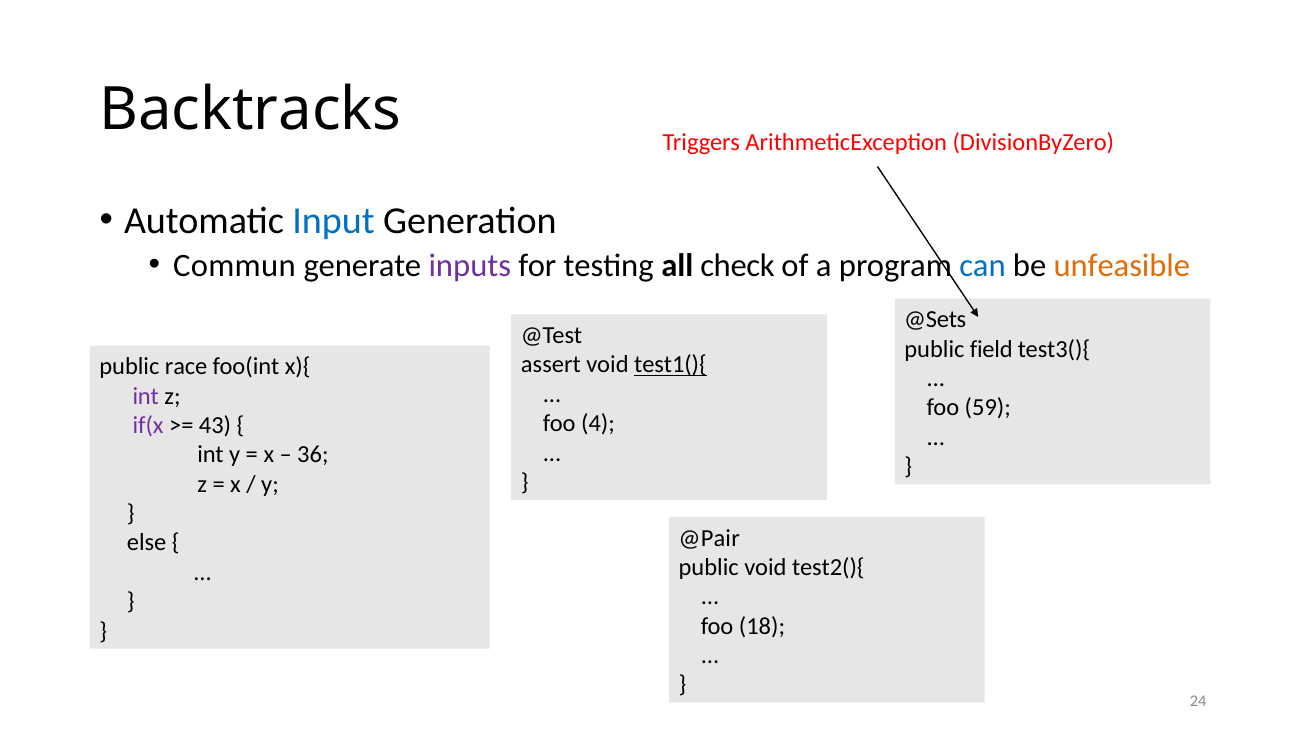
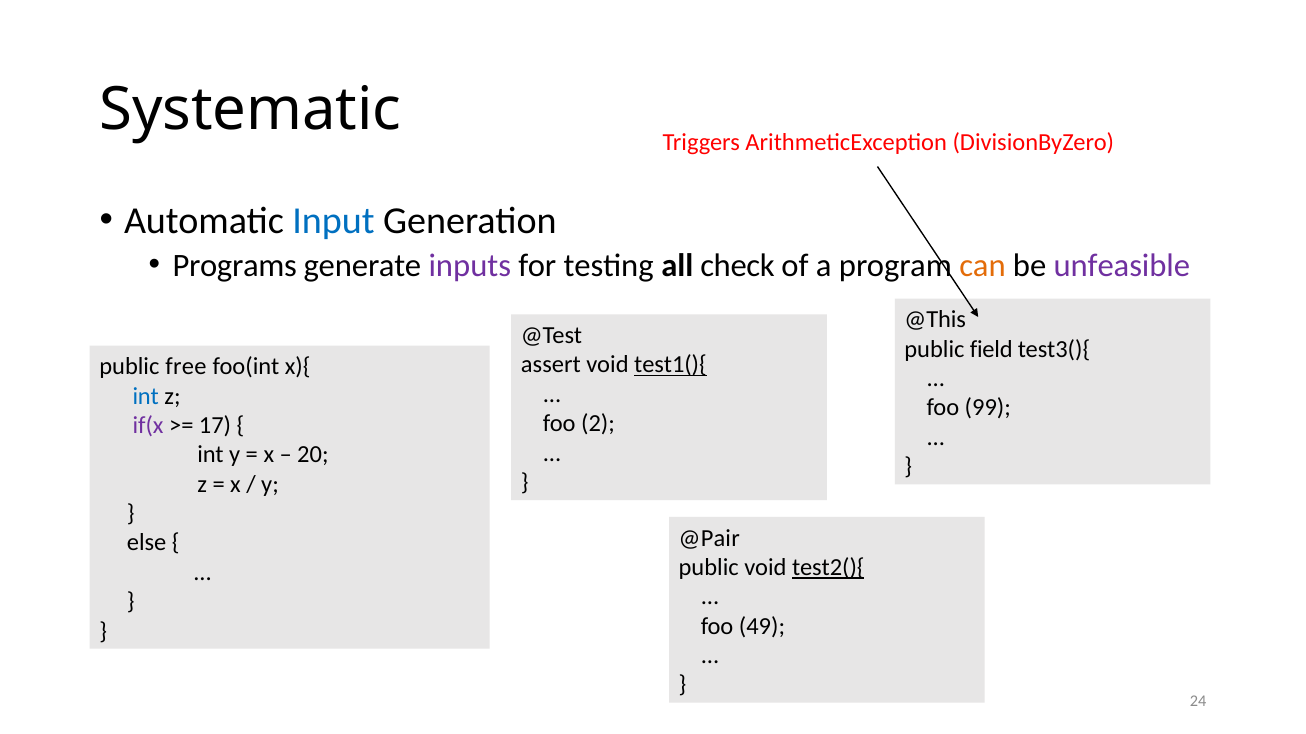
Backtracks: Backtracks -> Systematic (250, 110)
Commun: Commun -> Programs (235, 266)
can colour: blue -> orange (982, 266)
unfeasible colour: orange -> purple (1122, 266)
@Sets: @Sets -> @This (935, 320)
race: race -> free (186, 367)
int colour: purple -> blue (146, 396)
59: 59 -> 99 (988, 408)
4: 4 -> 2 (598, 424)
43: 43 -> 17 (215, 426)
36: 36 -> 20 (313, 455)
test2(){ underline: none -> present (828, 568)
18: 18 -> 49 (762, 627)
